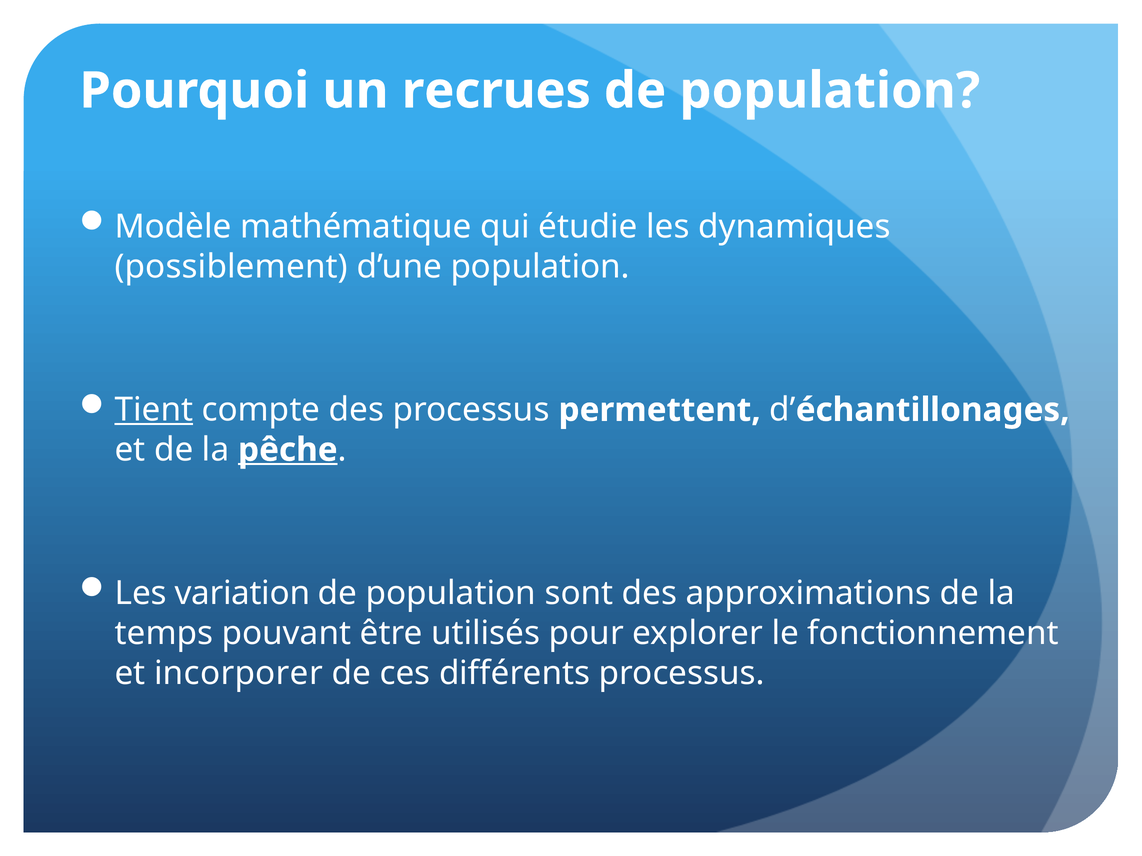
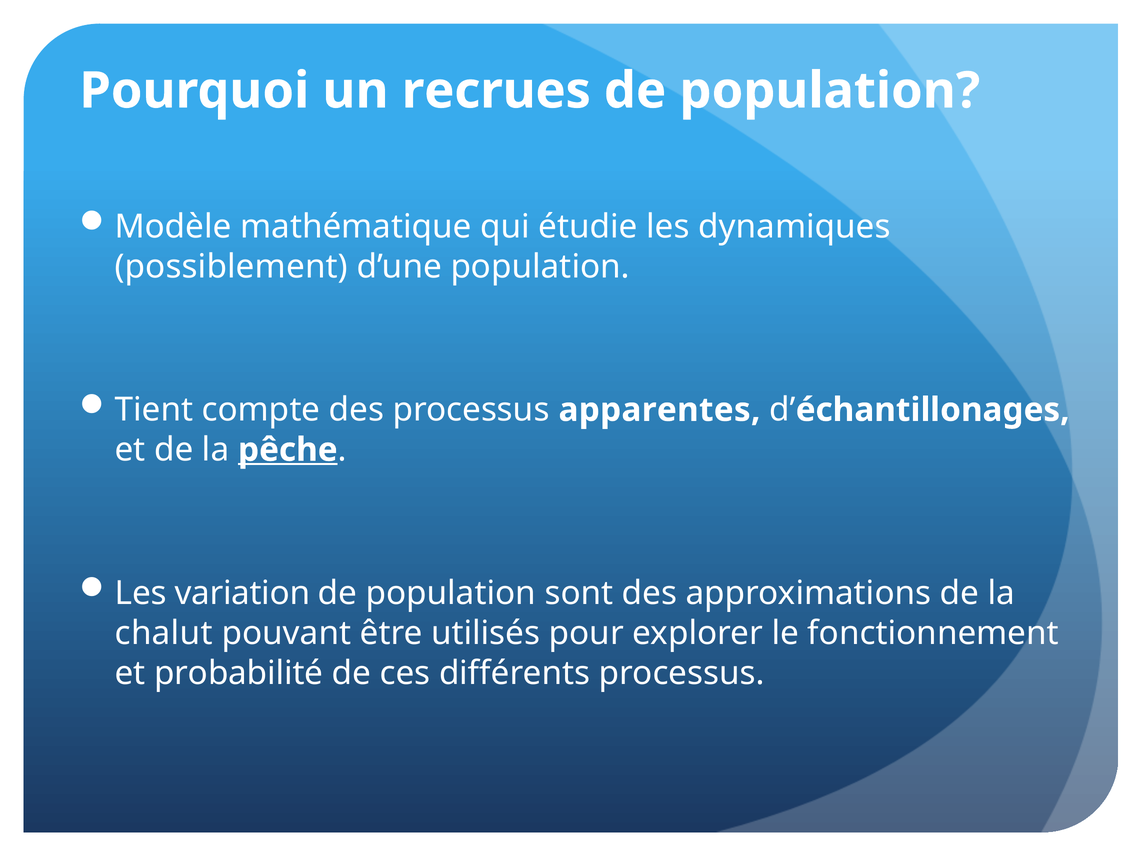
Tient underline: present -> none (154, 410)
permettent: permettent -> apparentes (659, 410)
temps: temps -> chalut (164, 634)
incorporer: incorporer -> probabilité (239, 673)
